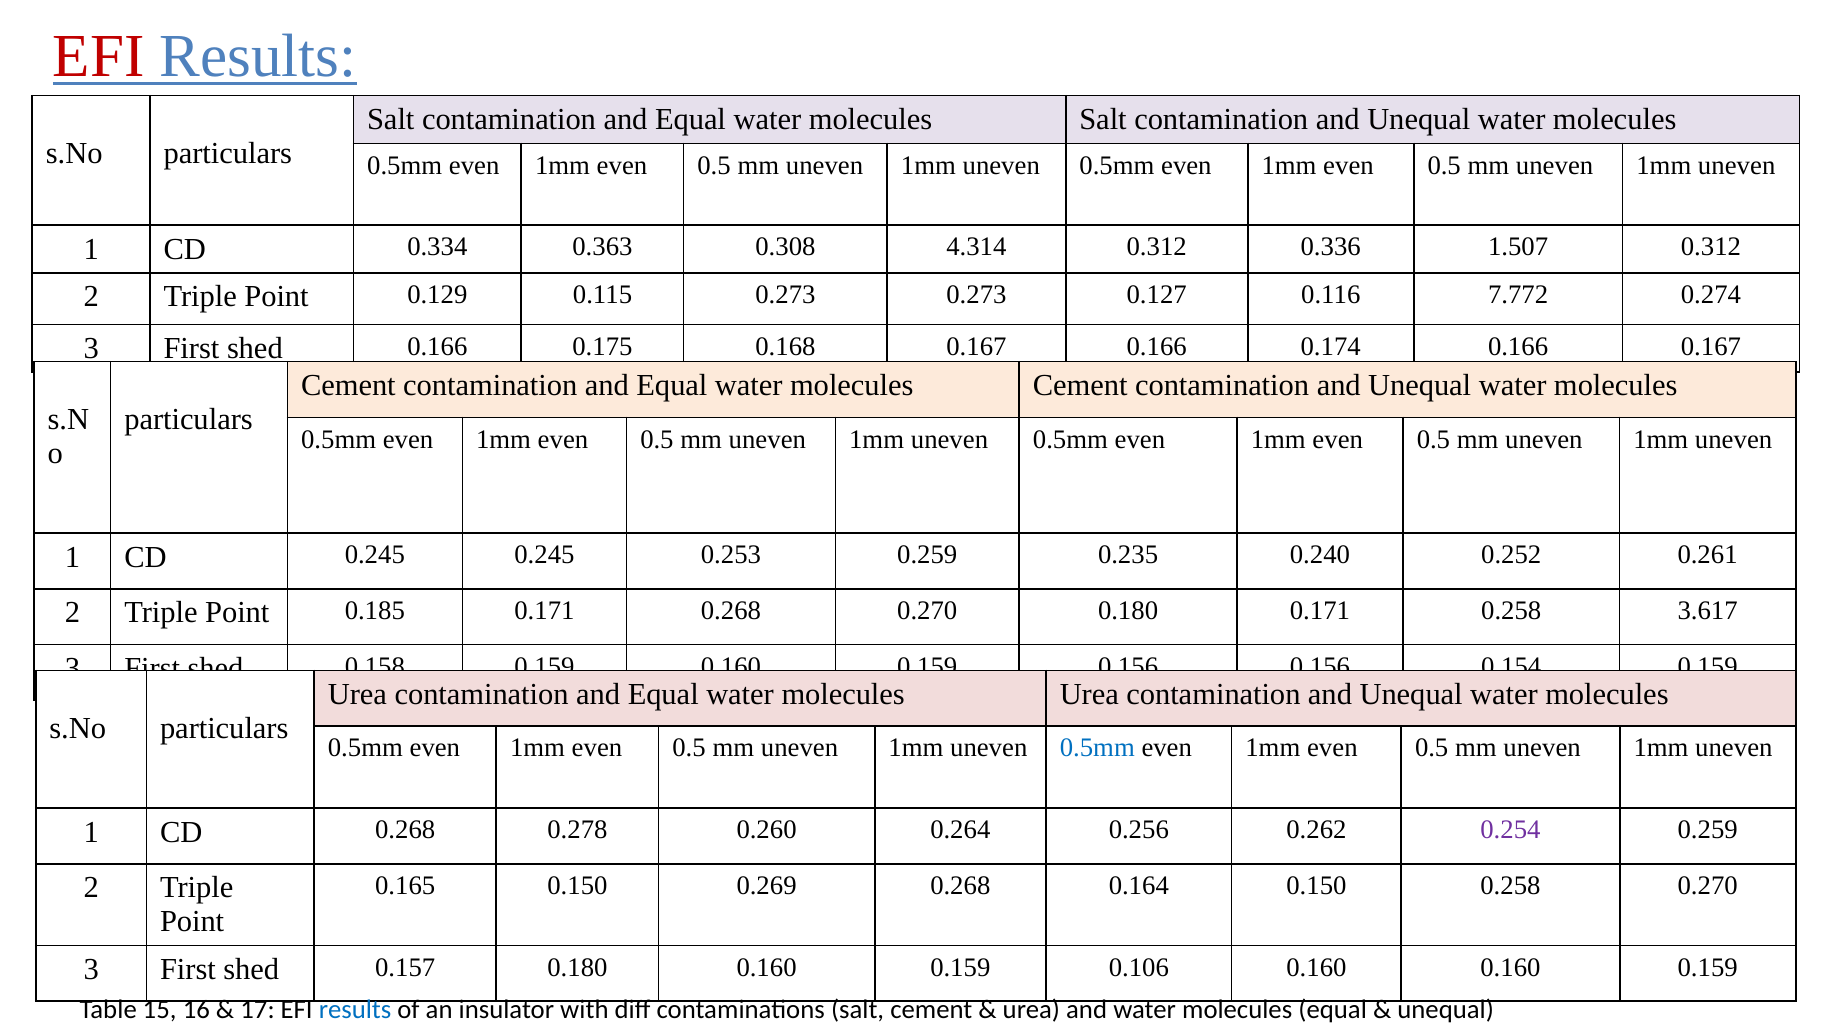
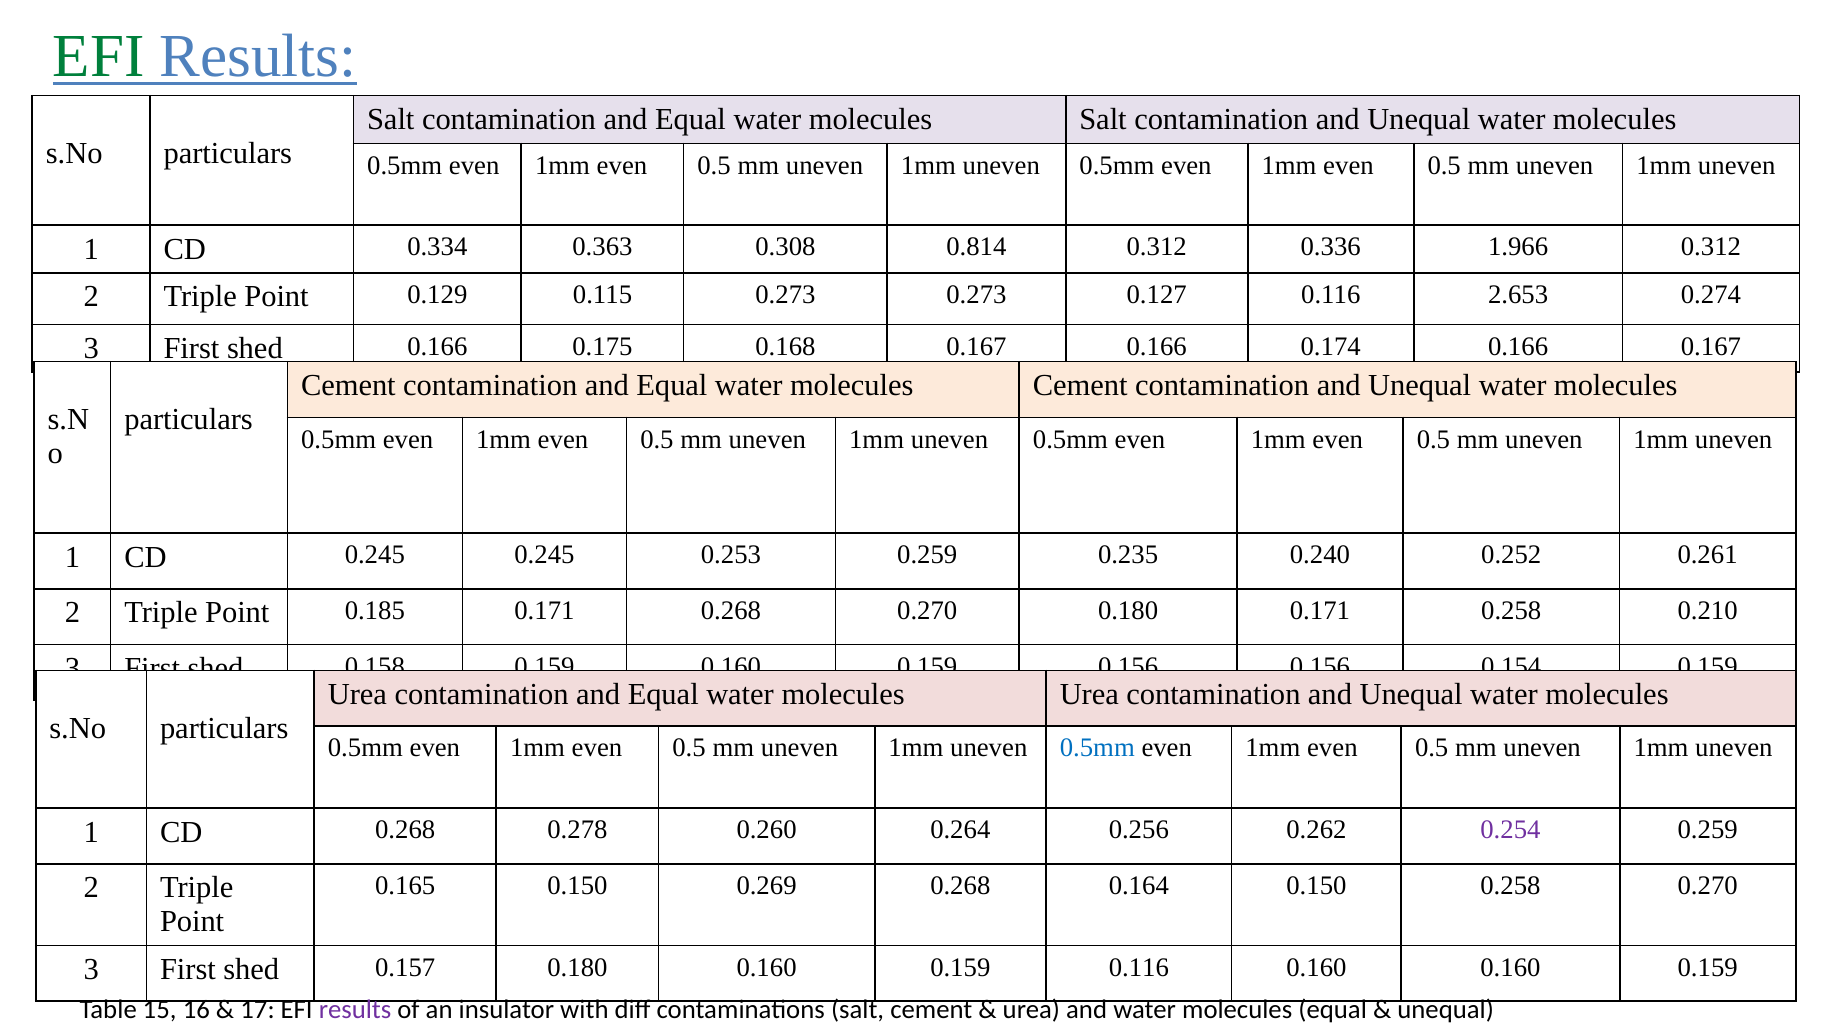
EFI colour: red -> green (99, 57)
4.314: 4.314 -> 0.814 (976, 247)
1.507: 1.507 -> 1.966 (1518, 247)
7.772: 7.772 -> 2.653 (1518, 295)
3.617: 3.617 -> 0.210 (1708, 611)
0.159 0.106: 0.106 -> 0.116 (1139, 967)
results colour: blue -> purple (355, 1009)
